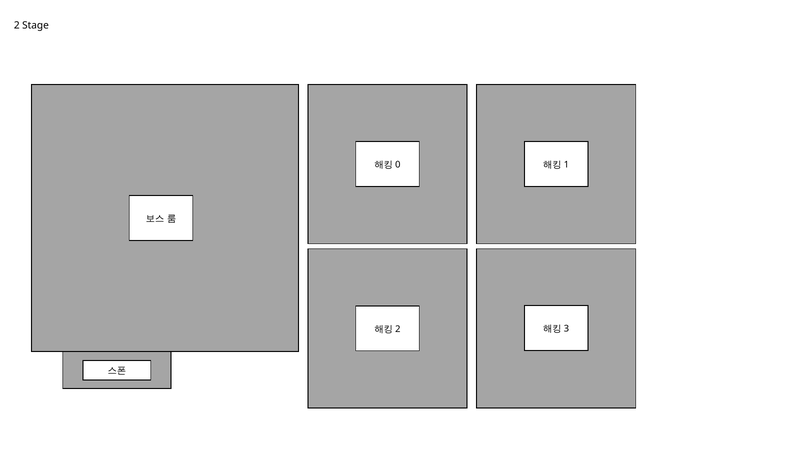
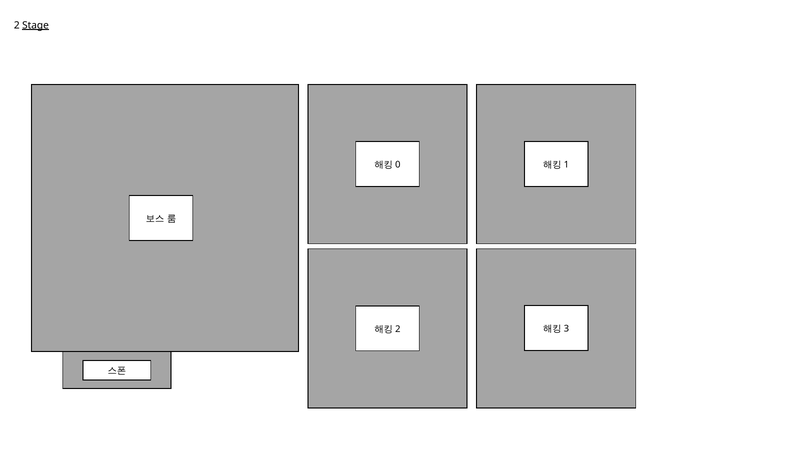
Stage underline: none -> present (36, 25)
